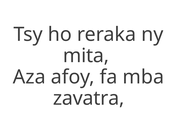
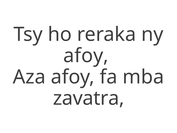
mita: mita -> afoy (86, 56)
